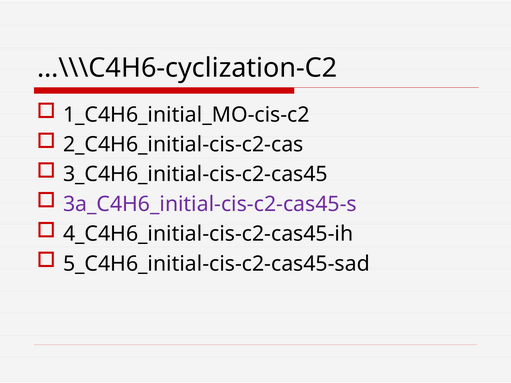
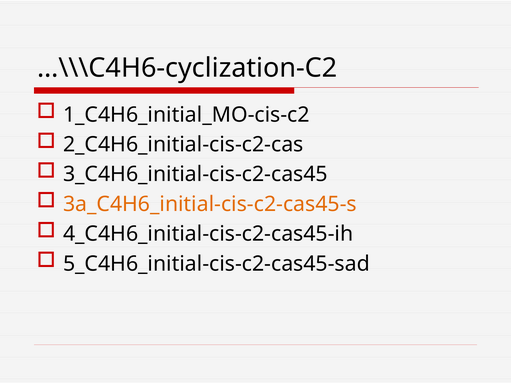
3a_C4H6_initial-cis-c2-cas45-s colour: purple -> orange (210, 204)
